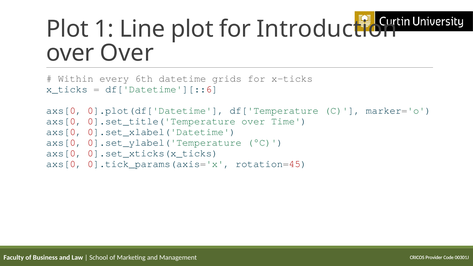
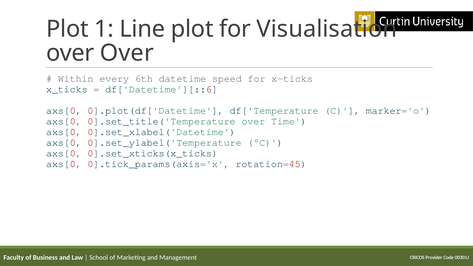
Introduction: Introduction -> Visualisation (327, 29)
grids: grids -> speed (227, 79)
